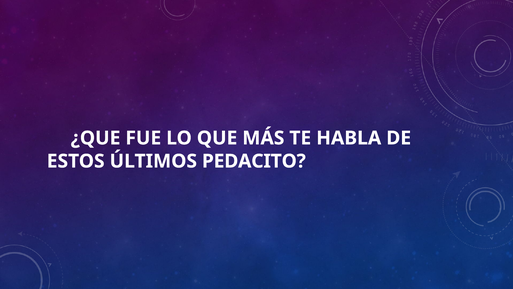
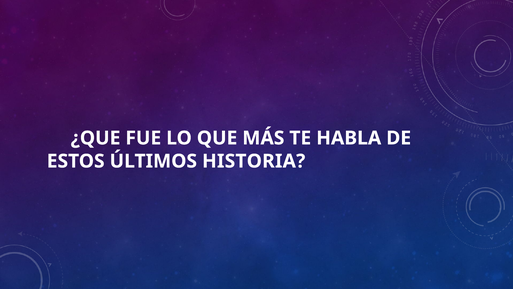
PEDACITO: PEDACITO -> HISTORIA (254, 161)
